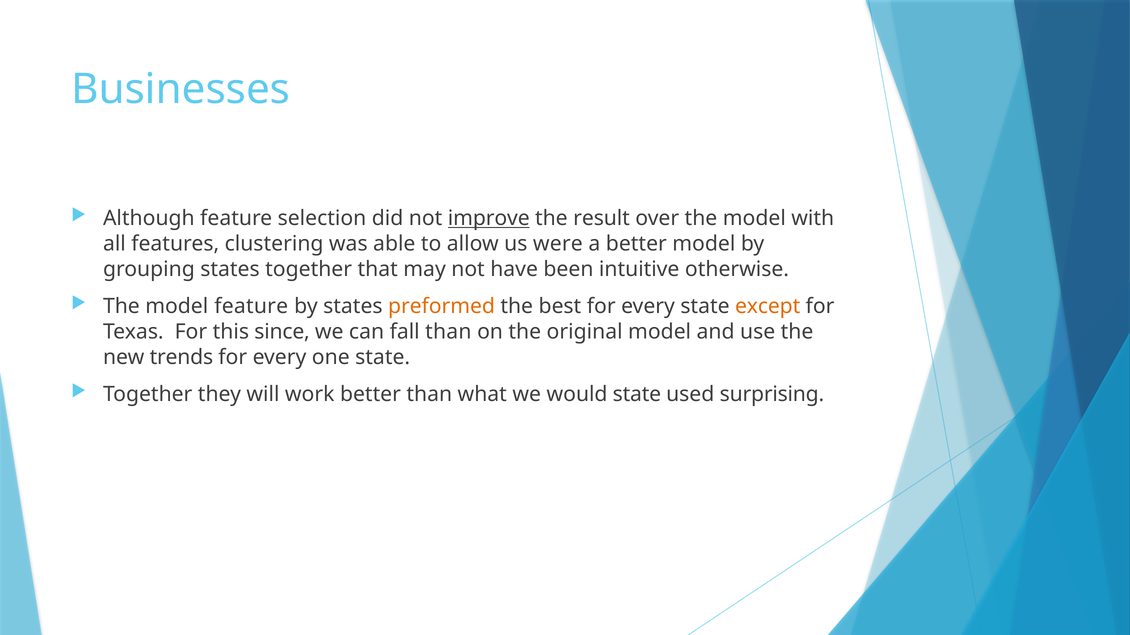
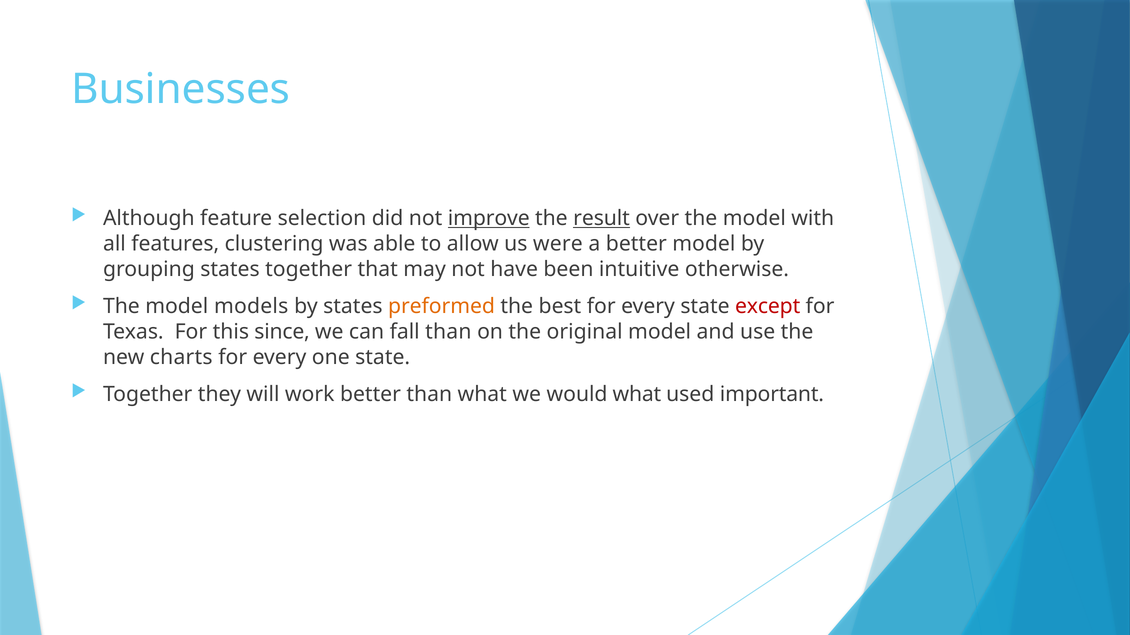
result underline: none -> present (602, 219)
model feature: feature -> models (251, 307)
except colour: orange -> red (768, 307)
trends: trends -> charts (181, 358)
would state: state -> what (637, 395)
surprising: surprising -> important (772, 395)
